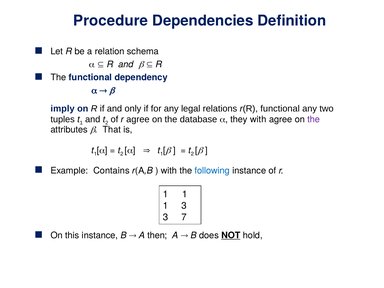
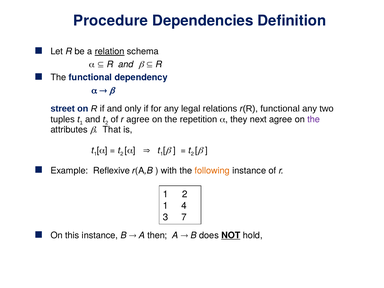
relation underline: none -> present (110, 51)
imply: imply -> street (63, 109)
database: database -> repetition (198, 119)
they with: with -> next (258, 119)
Contains: Contains -> Reflexive (112, 171)
following colour: blue -> orange (212, 171)
1: 1 -> 2 (185, 194)
1 3: 3 -> 4 (184, 206)
